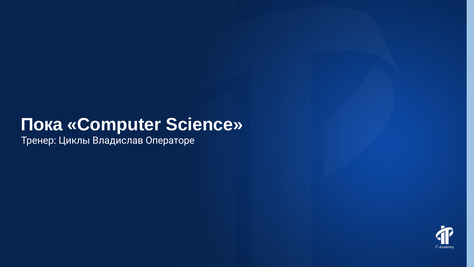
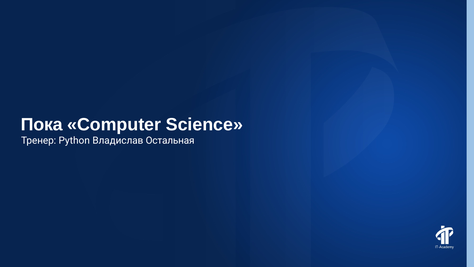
Циклы: Циклы -> Python (74, 140)
Операторе: Операторе -> Остальная (170, 140)
